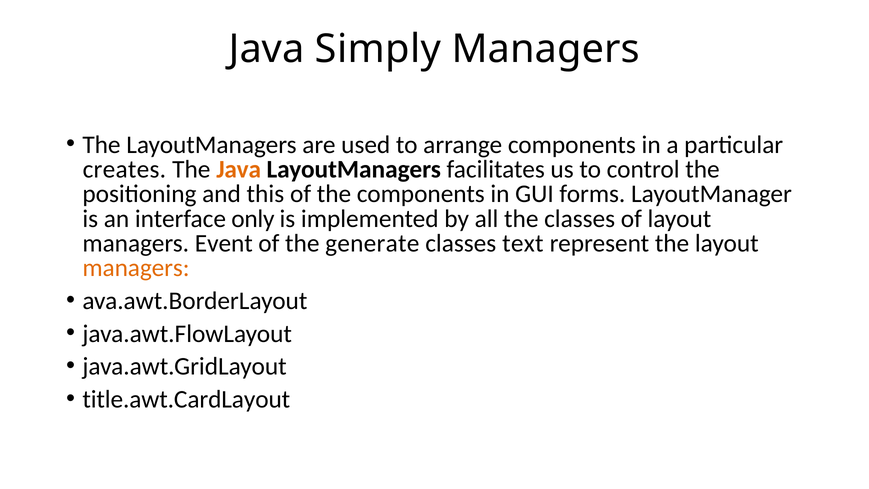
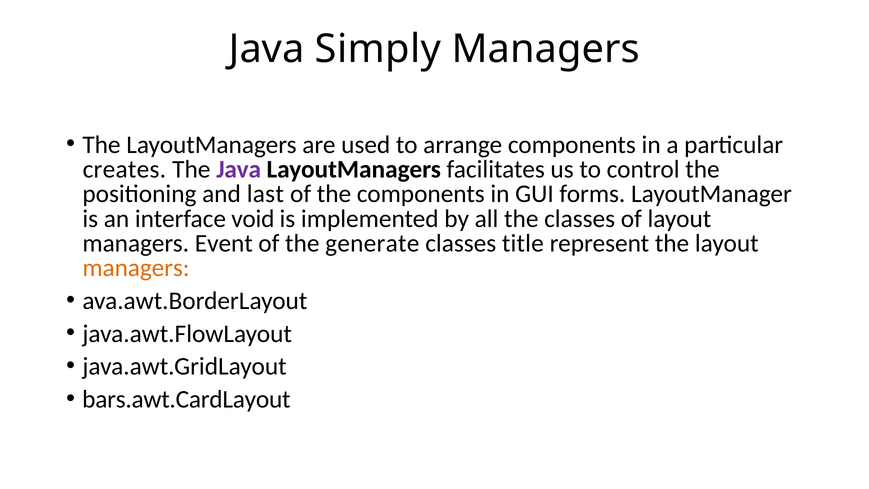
Java colour: orange -> purple (239, 169)
this: this -> last (265, 194)
only: only -> void (253, 219)
text: text -> title (523, 243)
title.awt.CardLayout: title.awt.CardLayout -> bars.awt.CardLayout (186, 399)
